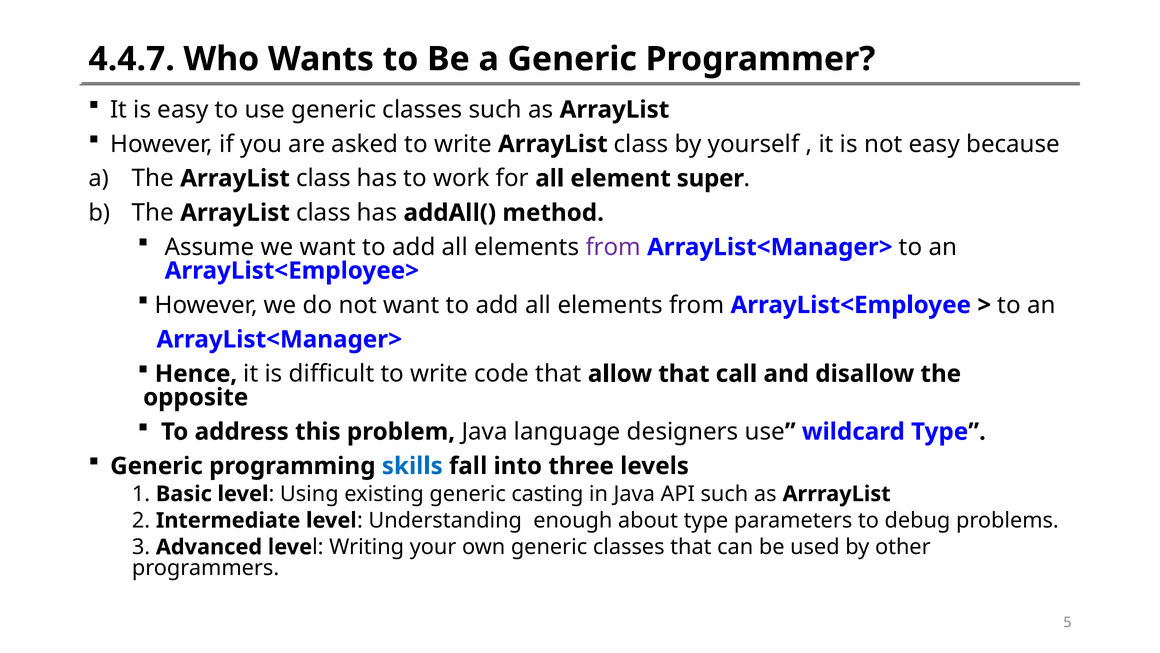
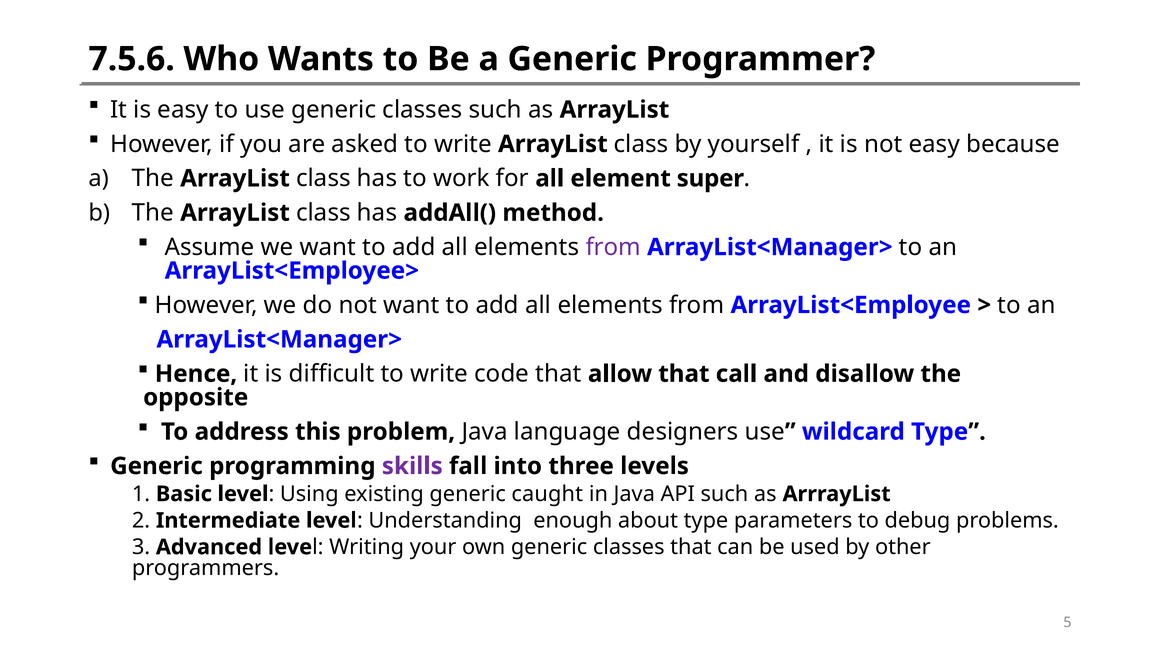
4.4.7: 4.4.7 -> 7.5.6 (132, 59)
skills colour: blue -> purple (412, 466)
casting: casting -> caught (547, 494)
